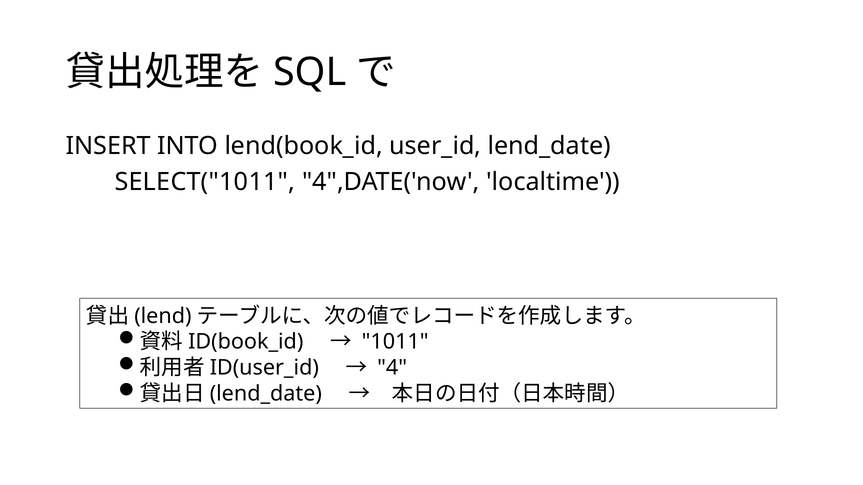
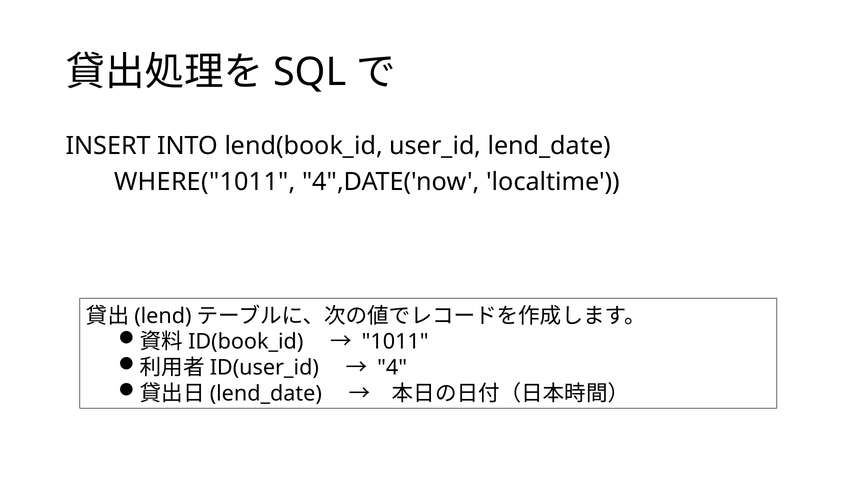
SELECT("1011: SELECT("1011 -> WHERE("1011 (205, 182)
